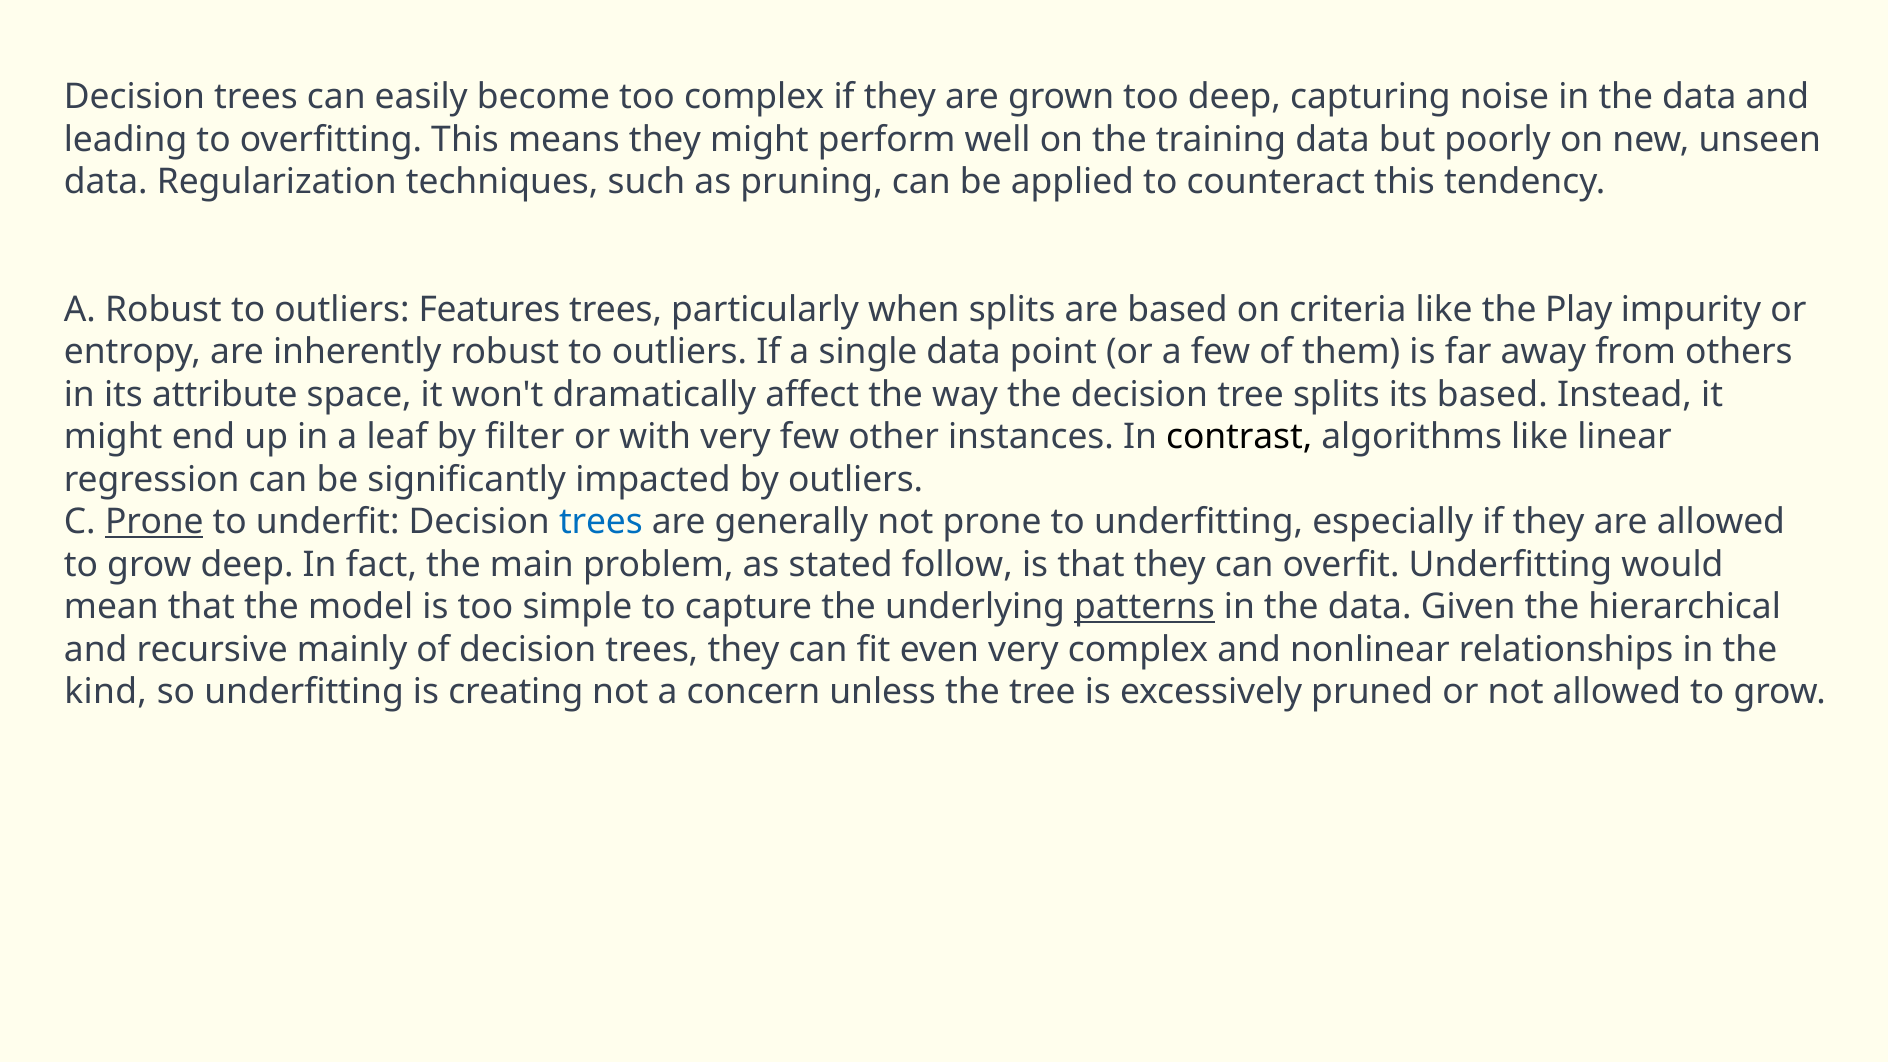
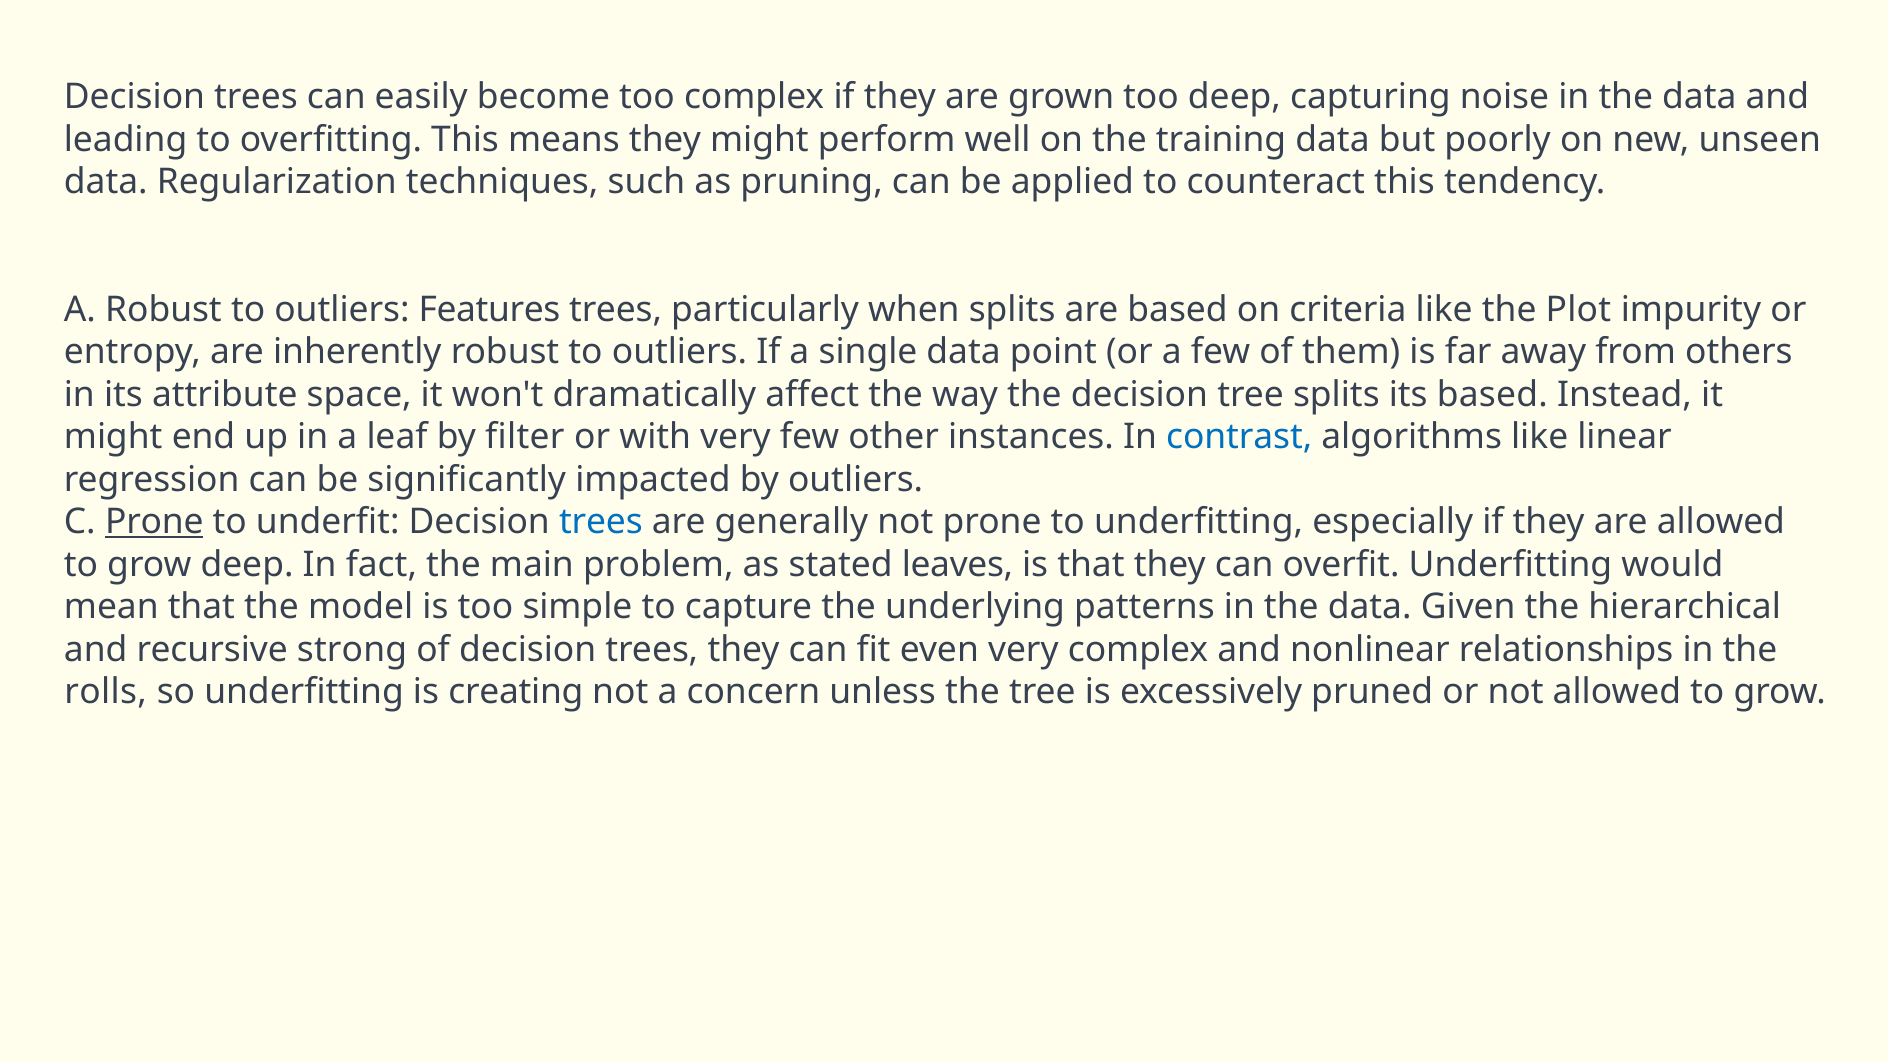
Play: Play -> Plot (1578, 310)
contrast colour: black -> blue (1239, 437)
follow: follow -> leaves (957, 565)
patterns underline: present -> none (1144, 607)
mainly: mainly -> strong (352, 649)
kind: kind -> rolls (106, 692)
